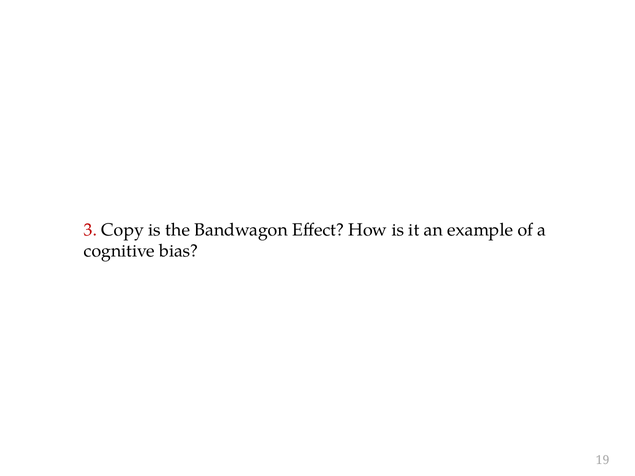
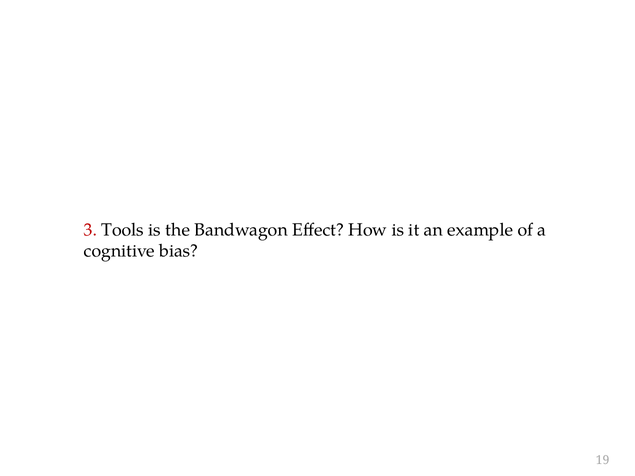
Copy: Copy -> Tools (123, 230)
